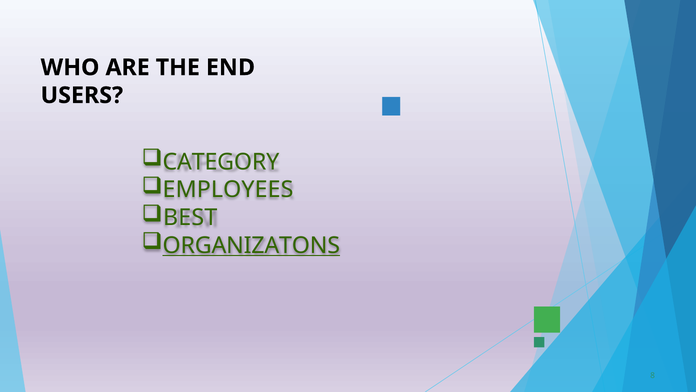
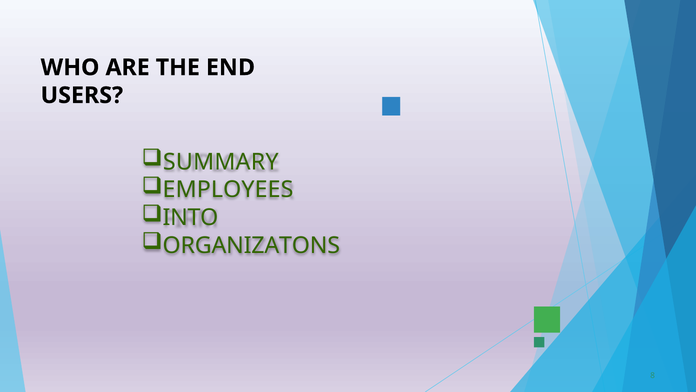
CATEGORY: CATEGORY -> SUMMARY (221, 162)
BEST: BEST -> INTO (190, 217)
ORGANIZATONS underline: present -> none (251, 245)
